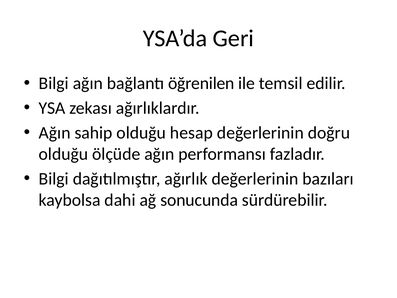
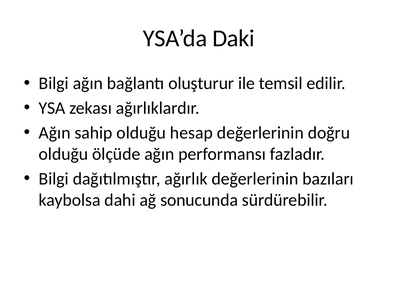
Geri: Geri -> Daki (233, 38)
öğrenilen: öğrenilen -> oluşturur (201, 83)
